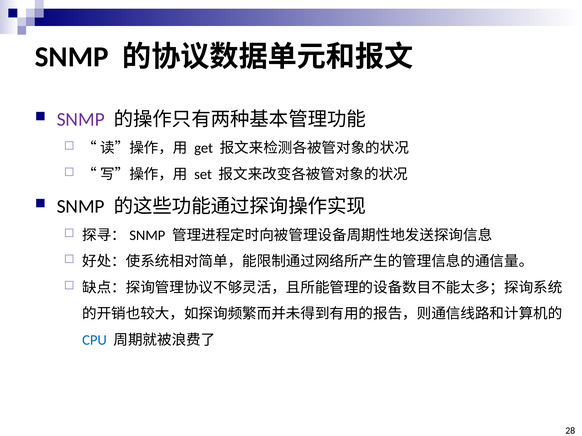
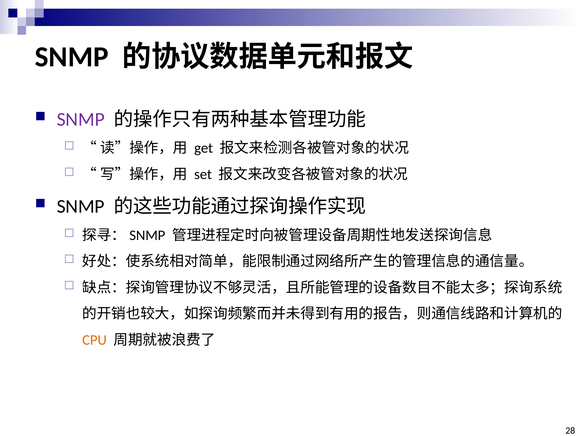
CPU colour: blue -> orange (94, 340)
